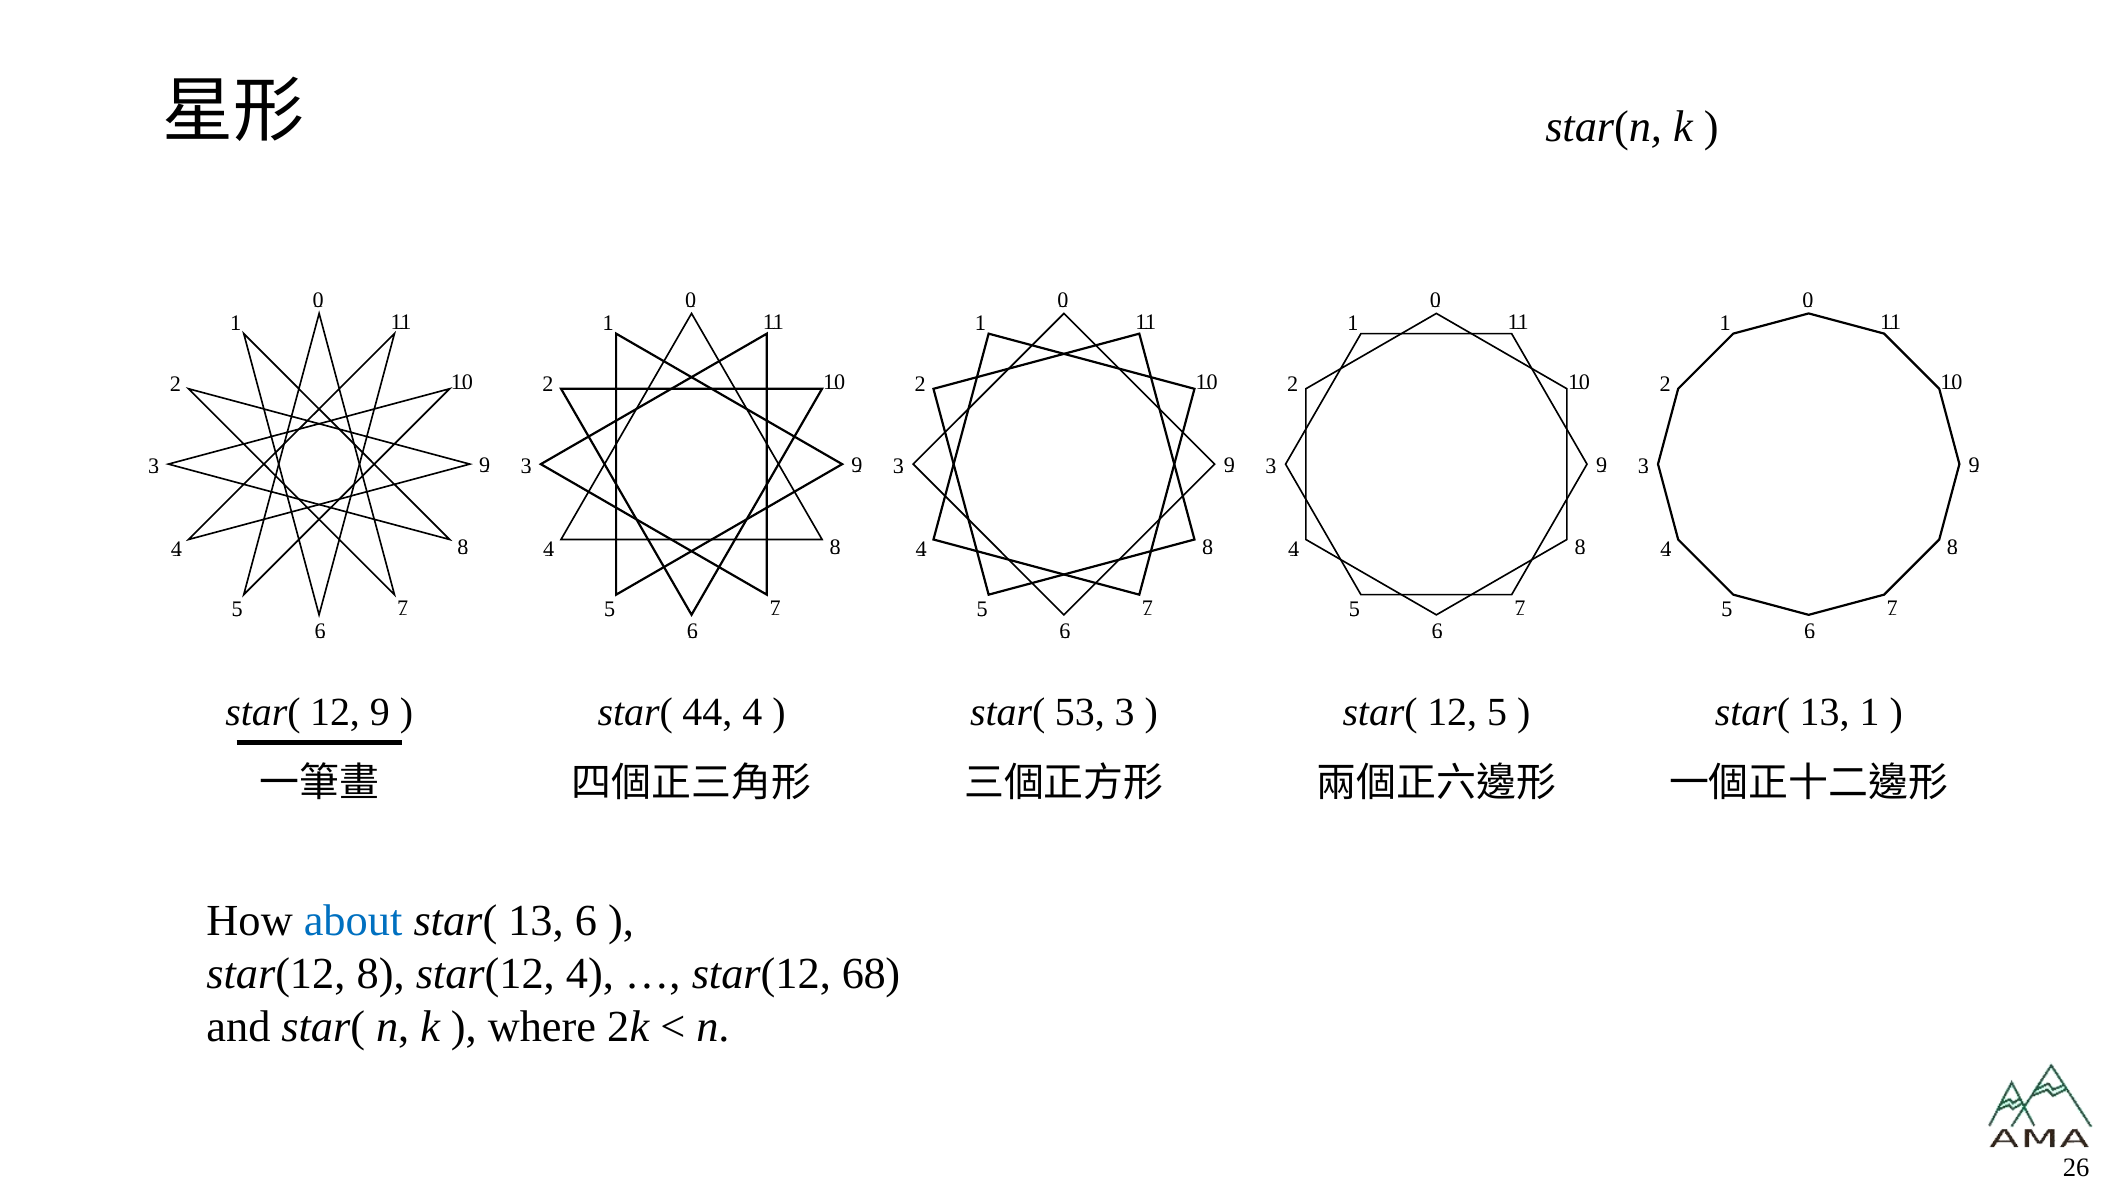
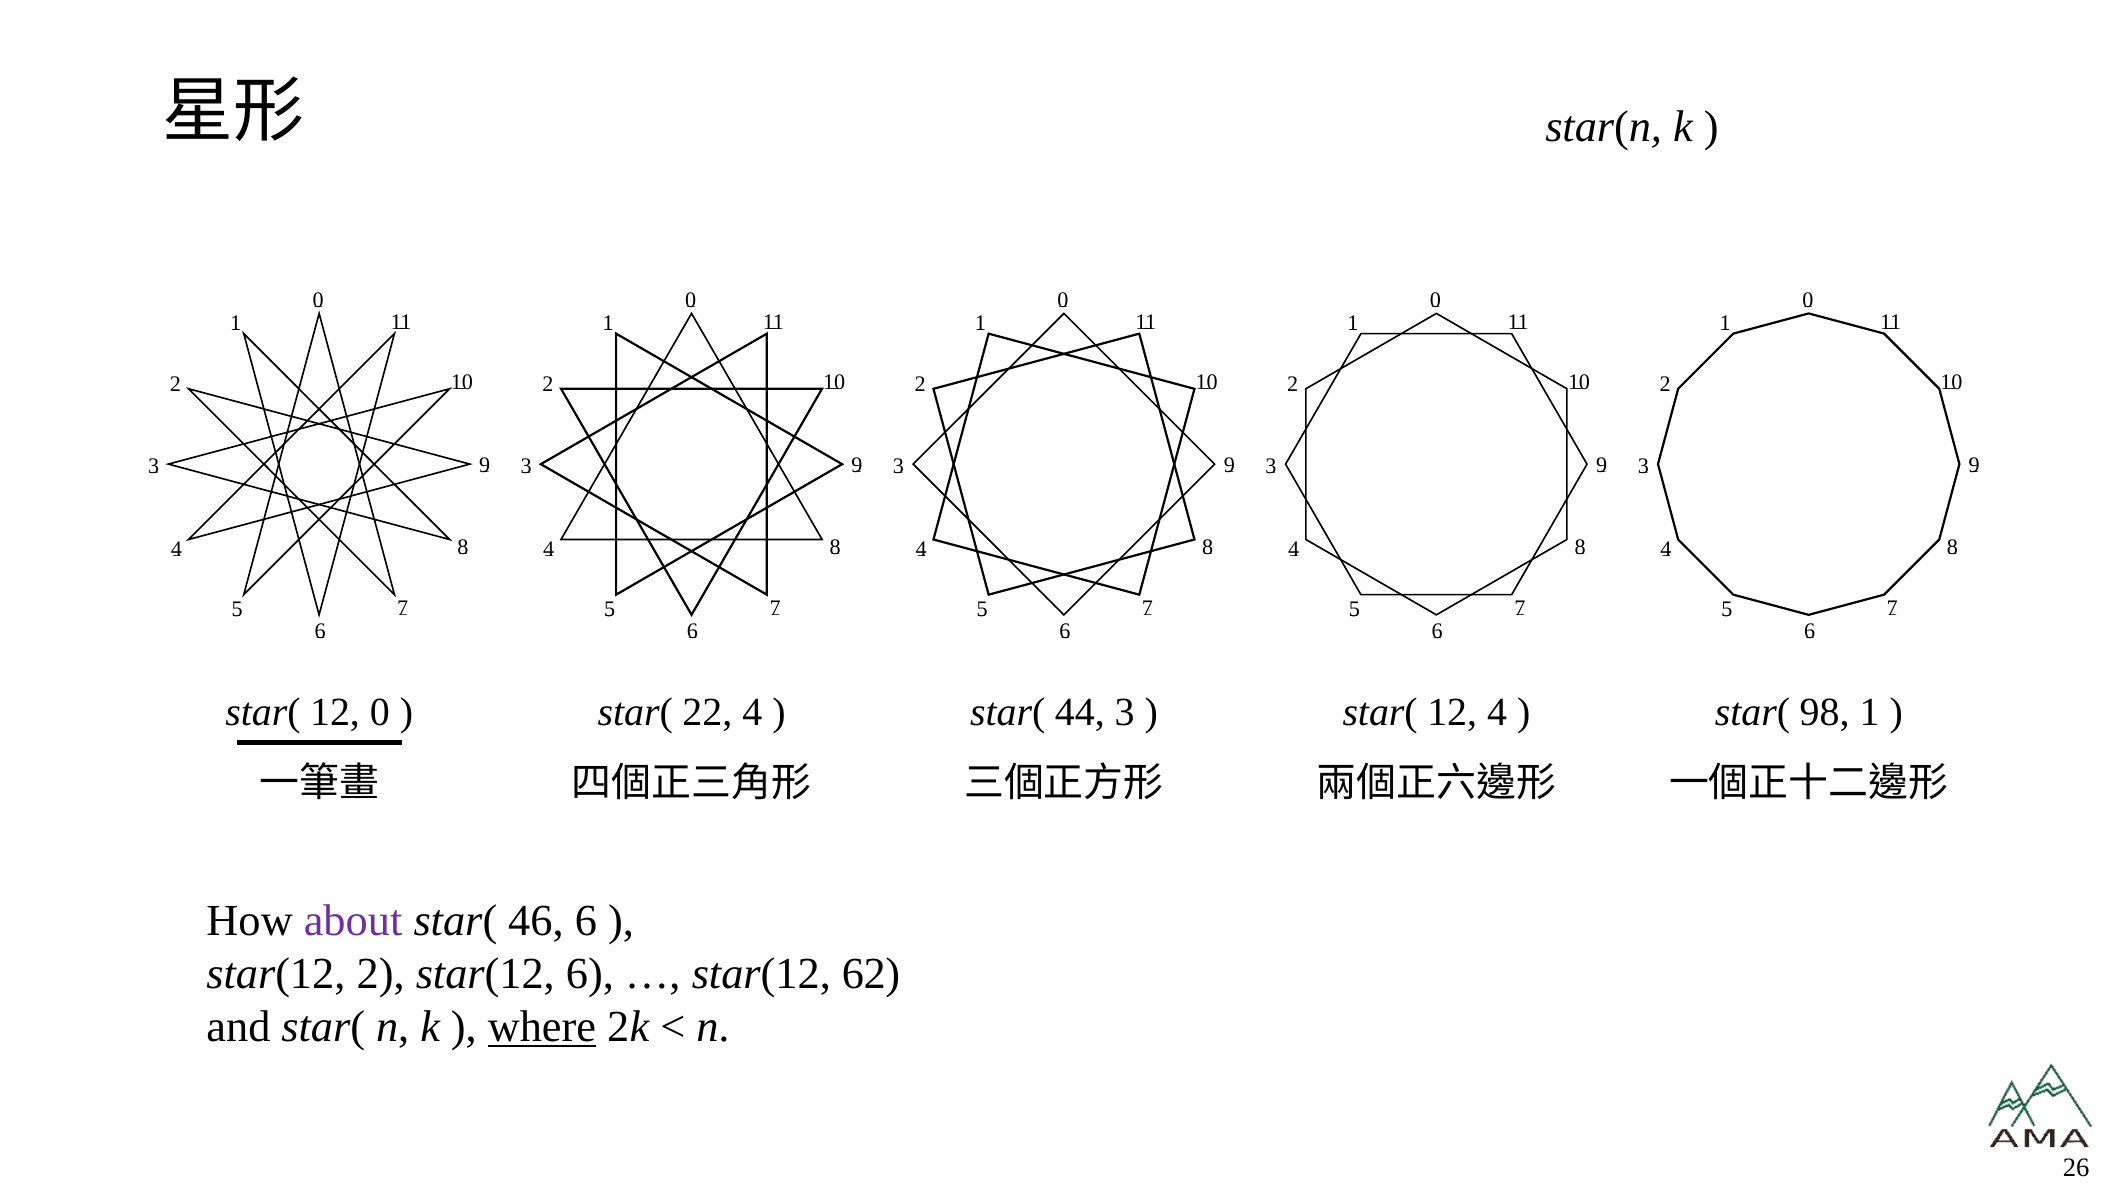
9: 9 -> 0 (380, 713)
star( 44: 44 -> 22 (707, 713)
star( 53: 53 -> 44 (1080, 713)
12 5: 5 -> 4 (1497, 713)
13: 13 -> 98 (1825, 713)
about colour: blue -> purple (353, 920)
13: 13 -> 46 (536, 920)
8: 8 -> 2 (381, 974)
star(12 4: 4 -> 6 (590, 974)
68: 68 -> 62 (871, 974)
where underline: none -> present (542, 1027)
